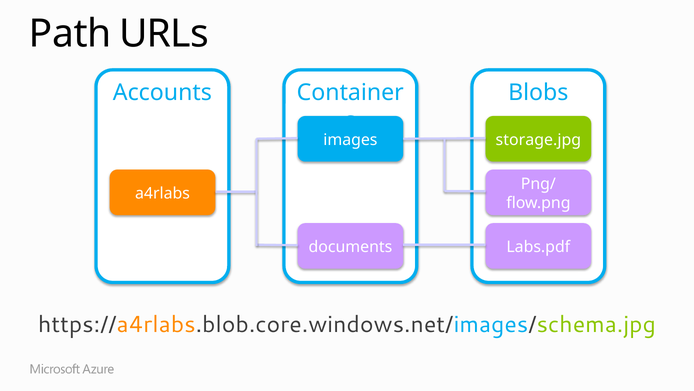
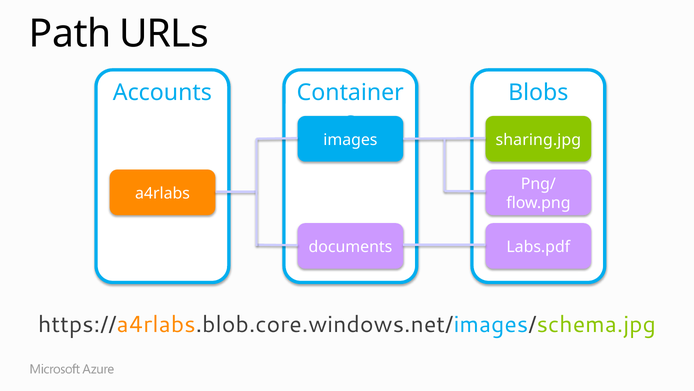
storage.jpg: storage.jpg -> sharing.jpg (538, 140)
